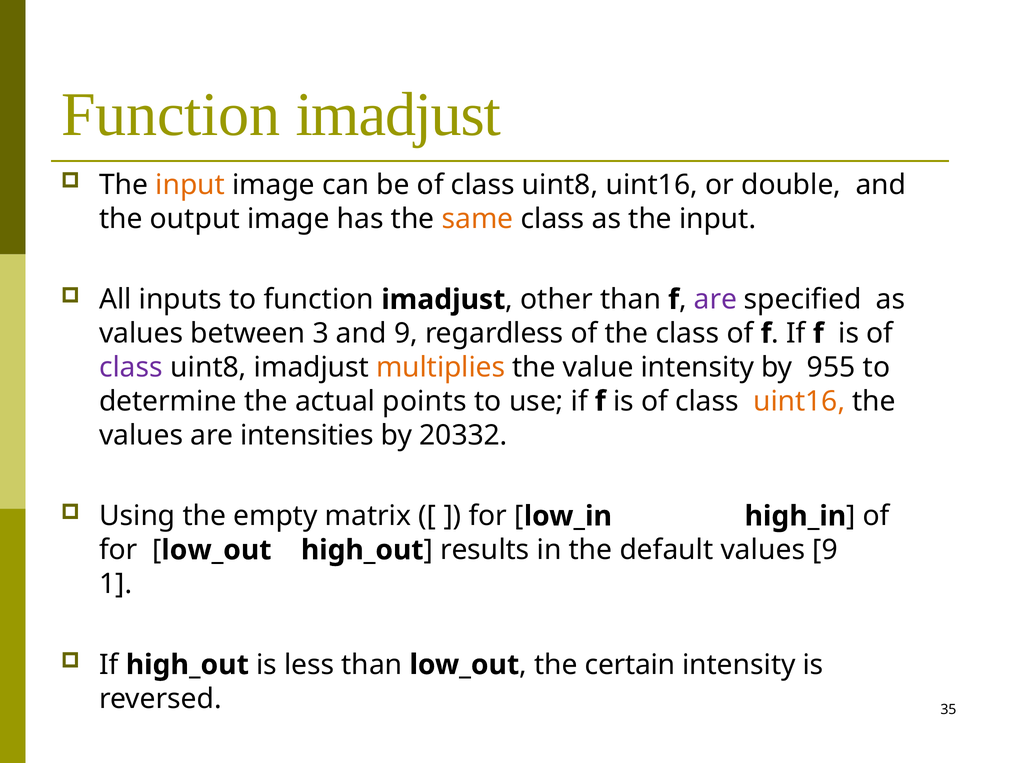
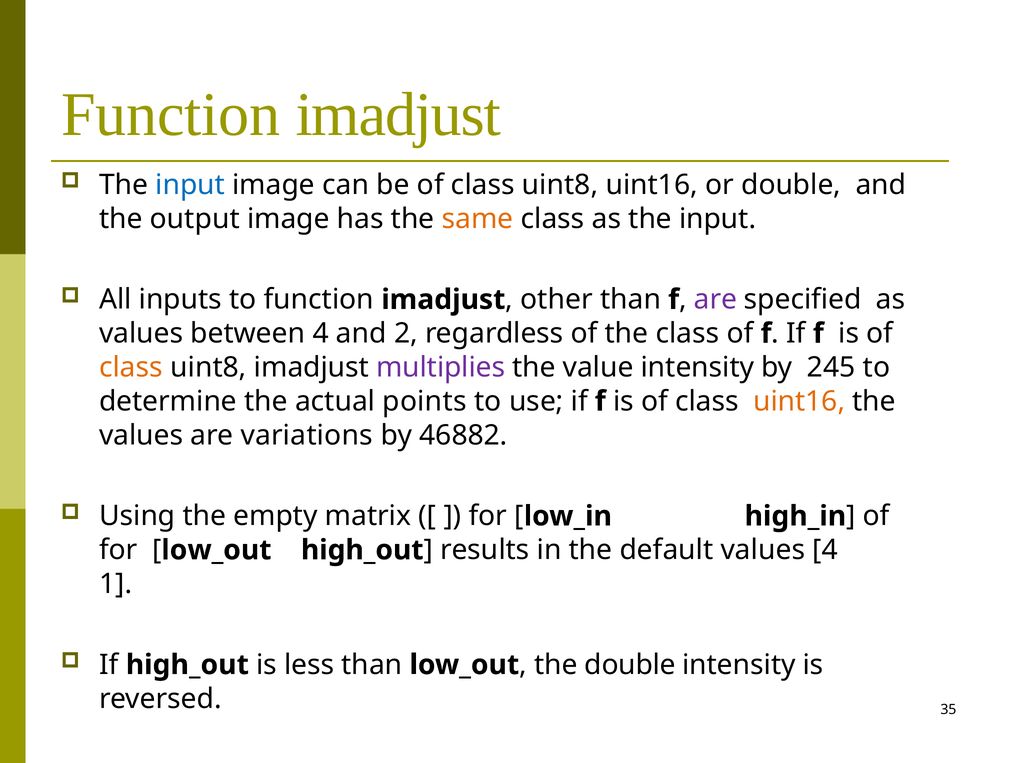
input colour: orange -> blue (190, 185)
between 3: 3 -> 4 (321, 333)
and 9: 9 -> 2 (406, 333)
class colour: purple -> orange (131, 367)
multiplies colour: orange -> purple (441, 367)
955: 955 -> 245 (831, 367)
intensities: intensities -> variations (307, 435)
20332: 20332 -> 46882 (463, 435)
values 9: 9 -> 4 (825, 550)
the certain: certain -> double (630, 665)
